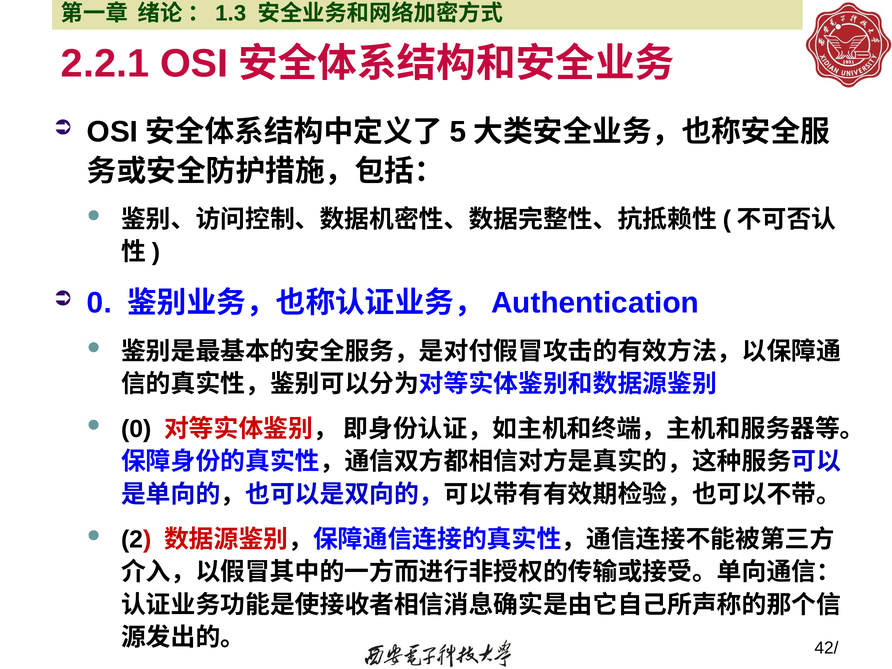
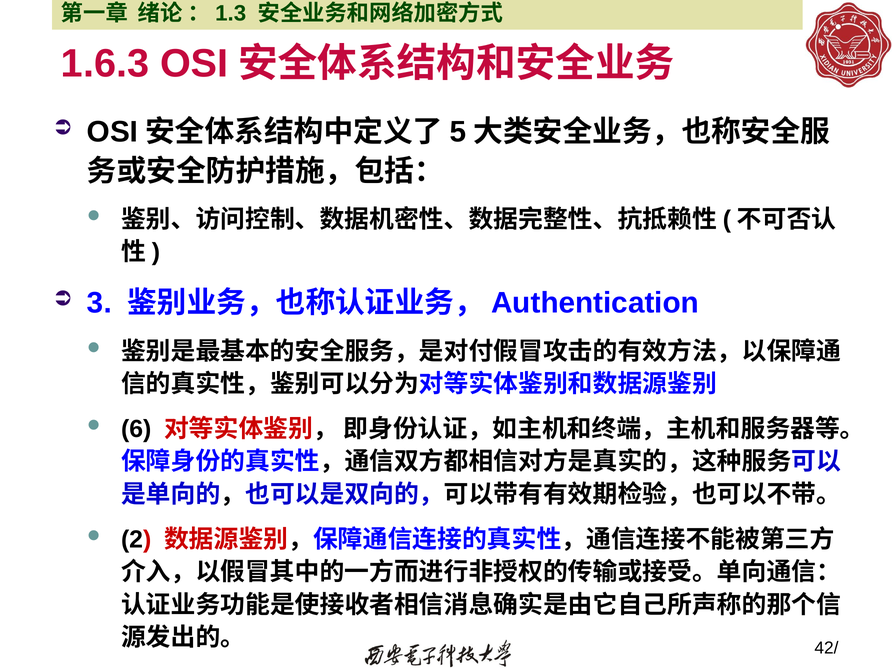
2.2.1: 2.2.1 -> 1.6.3 (105, 64)
0: 0 -> 3 (99, 303)
0: 0 -> 6 (136, 429)
